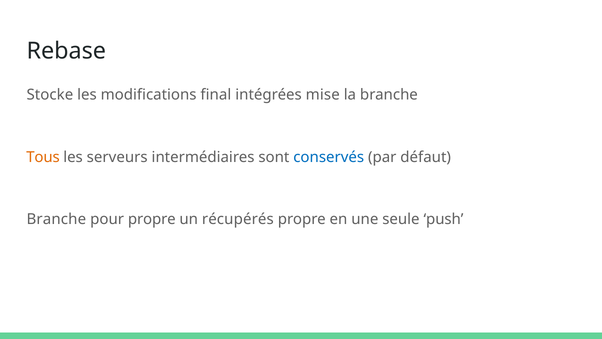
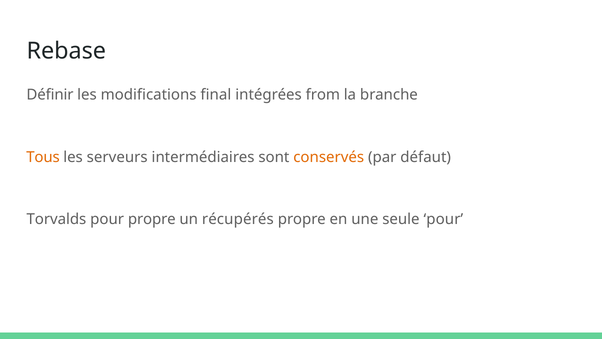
Stocke: Stocke -> Définir (50, 95)
mise: mise -> from (323, 95)
conservés colour: blue -> orange (329, 157)
Branche: Branche -> Torvalds (56, 219)
seule push: push -> pour (443, 219)
